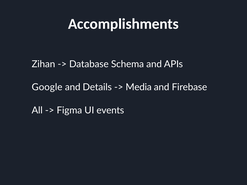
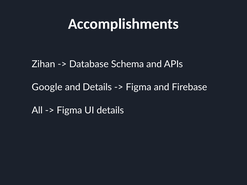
Media: Media -> Figma (139, 87)
UI events: events -> details (110, 110)
